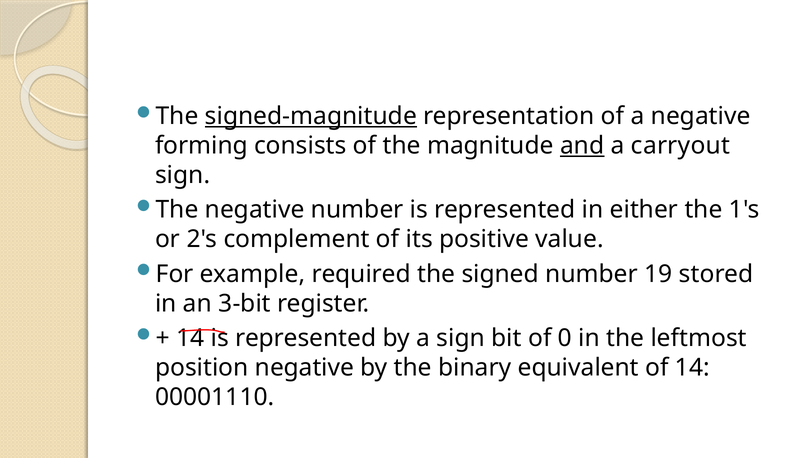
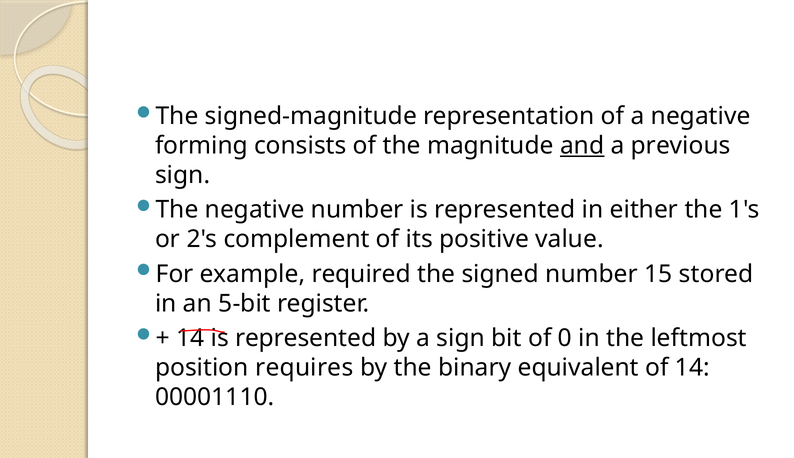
signed-magnitude underline: present -> none (311, 116)
carryout: carryout -> previous (681, 146)
19: 19 -> 15 (658, 274)
3-bit: 3-bit -> 5-bit (245, 304)
position negative: negative -> requires (304, 368)
